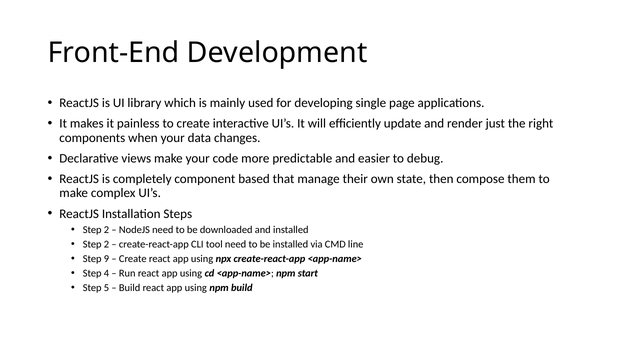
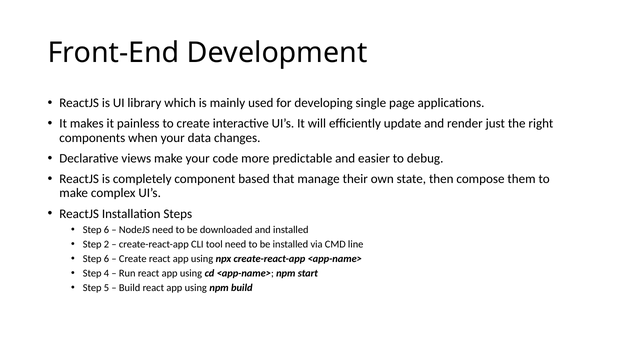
2: 2 -> 6 (107, 229)
9: 9 -> 6 (107, 258)
